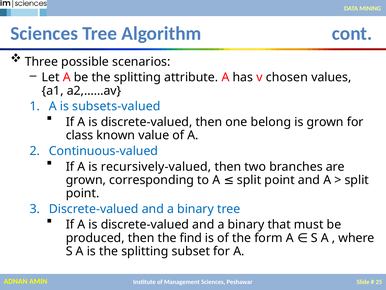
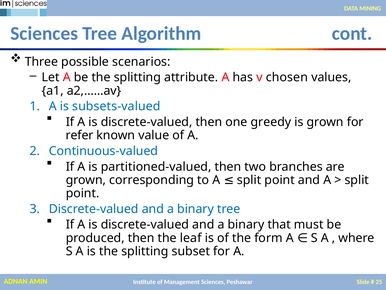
belong: belong -> greedy (271, 122)
class: class -> refer (80, 135)
recursively-valued: recursively-valued -> partitioned-valued (156, 166)
find: find -> leaf (191, 238)
